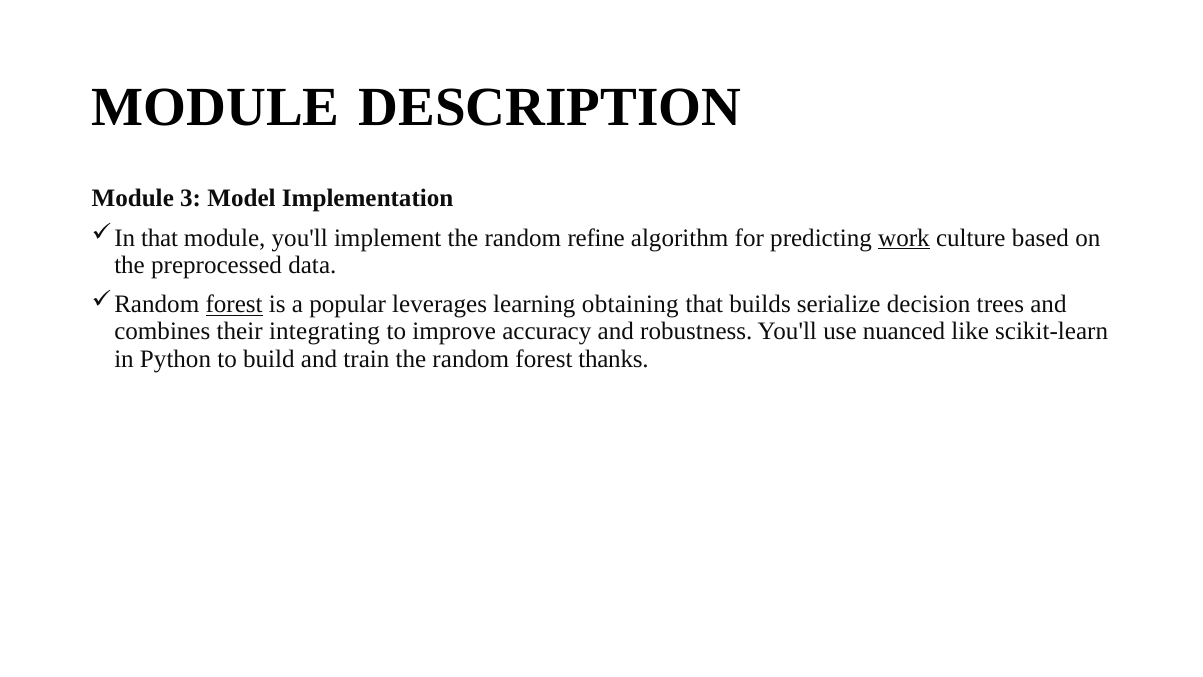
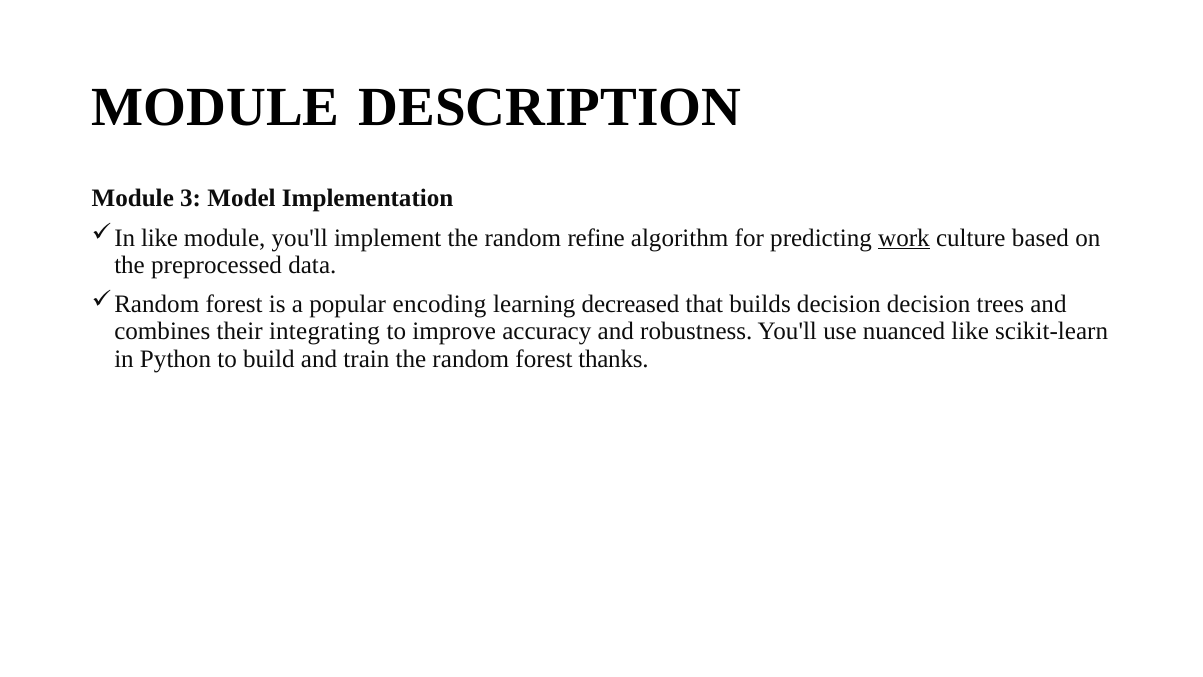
that: that -> like (160, 238)
forest underline: present -> none (234, 304)
leverages: leverages -> encoding (440, 304)
obtaining: obtaining -> decreased (631, 304)
builds serialize: serialize -> decision (839, 304)
